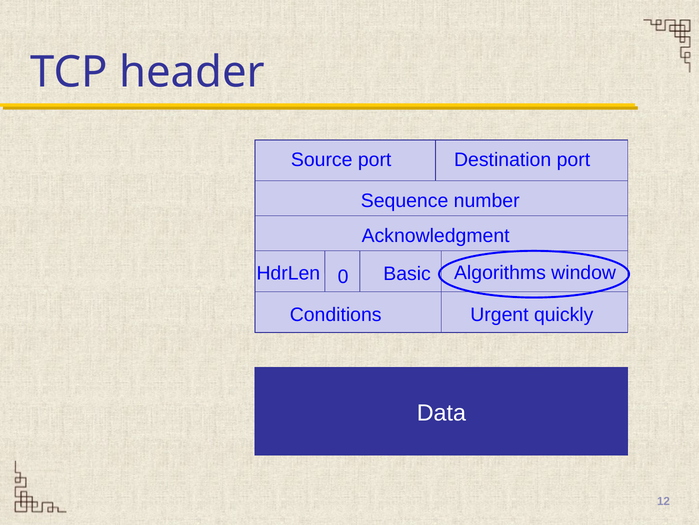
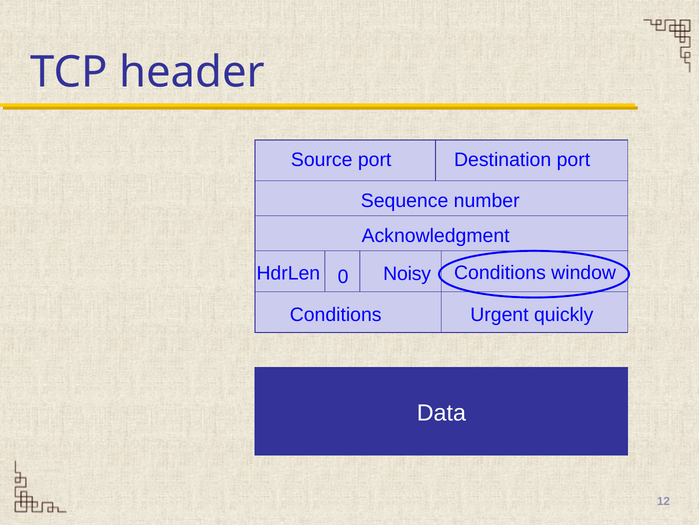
Algorithms: Algorithms -> Conditions (500, 273)
Basic: Basic -> Noisy (407, 274)
